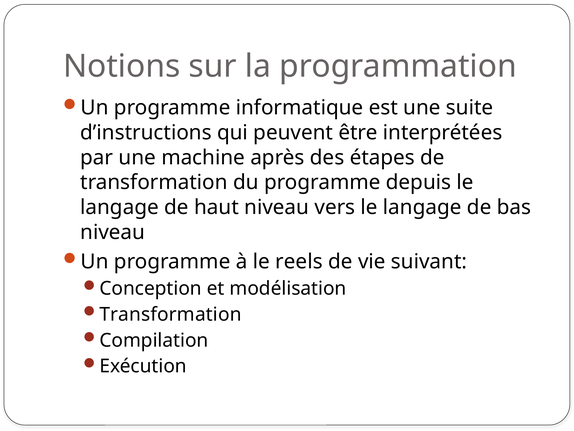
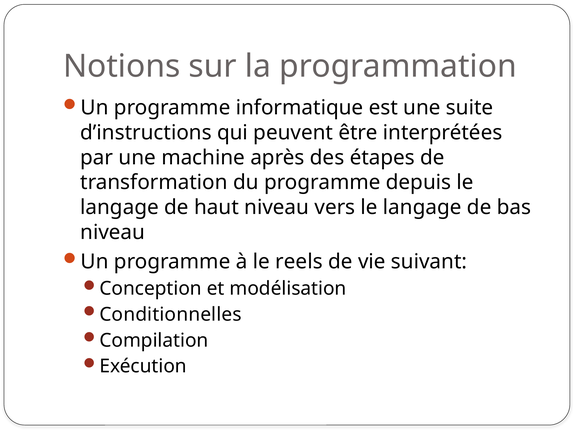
Transformation: Transformation -> Conditionnelles (171, 314)
